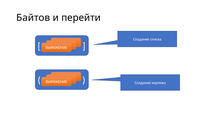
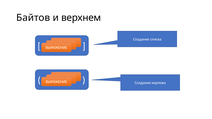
перейти: перейти -> верхнем (81, 18)
